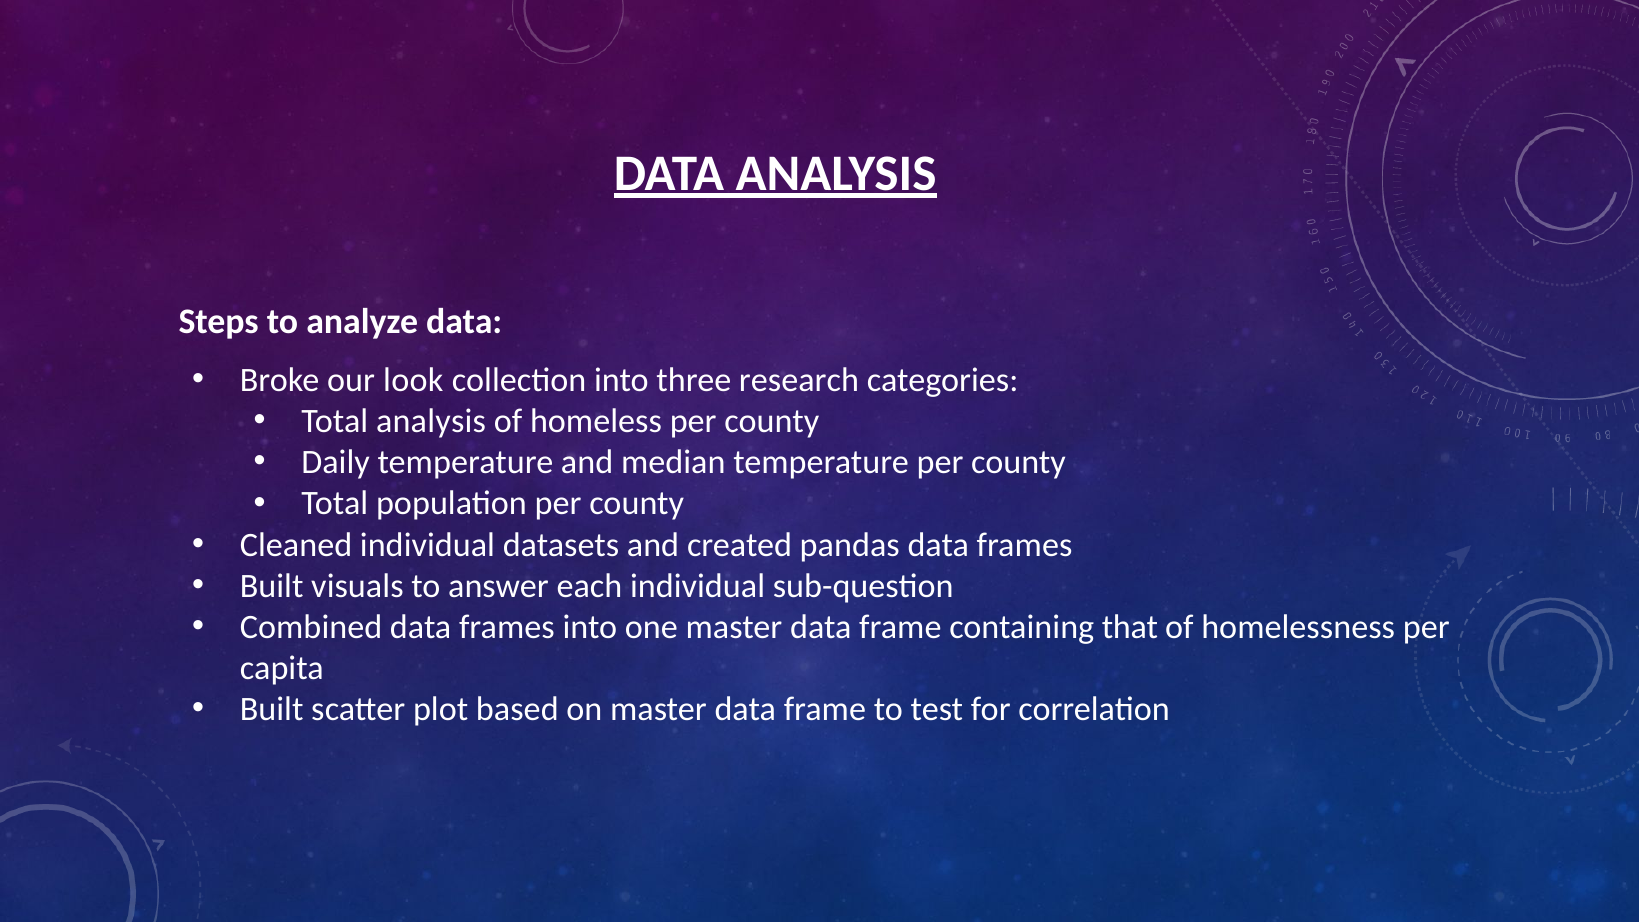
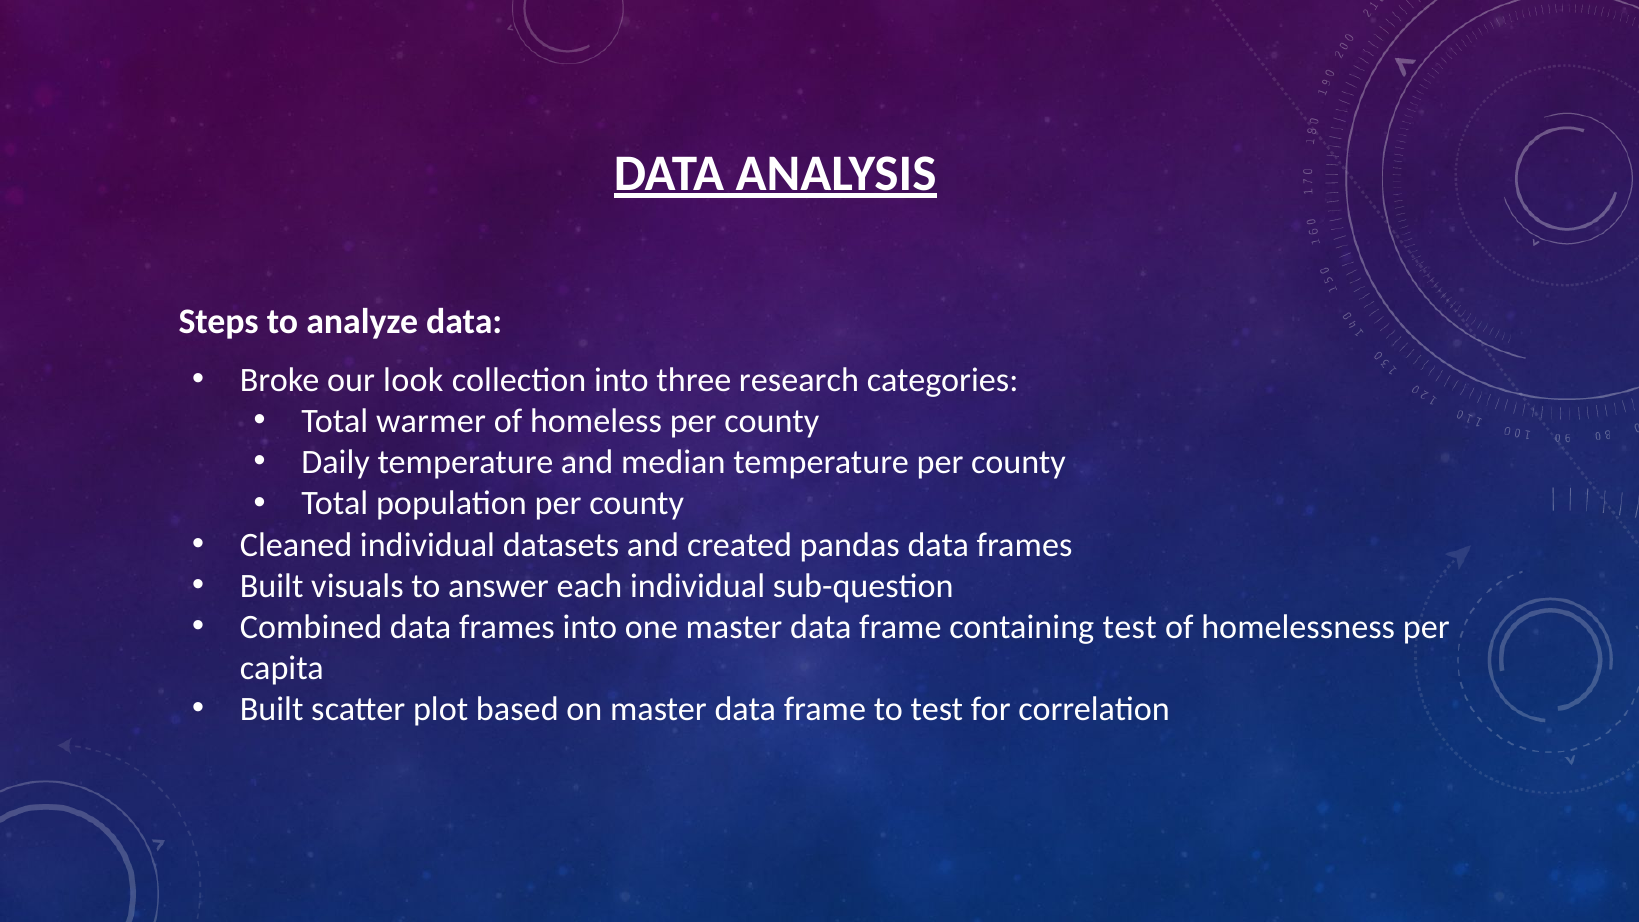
Total analysis: analysis -> warmer (431, 422)
containing that: that -> test (1130, 627)
